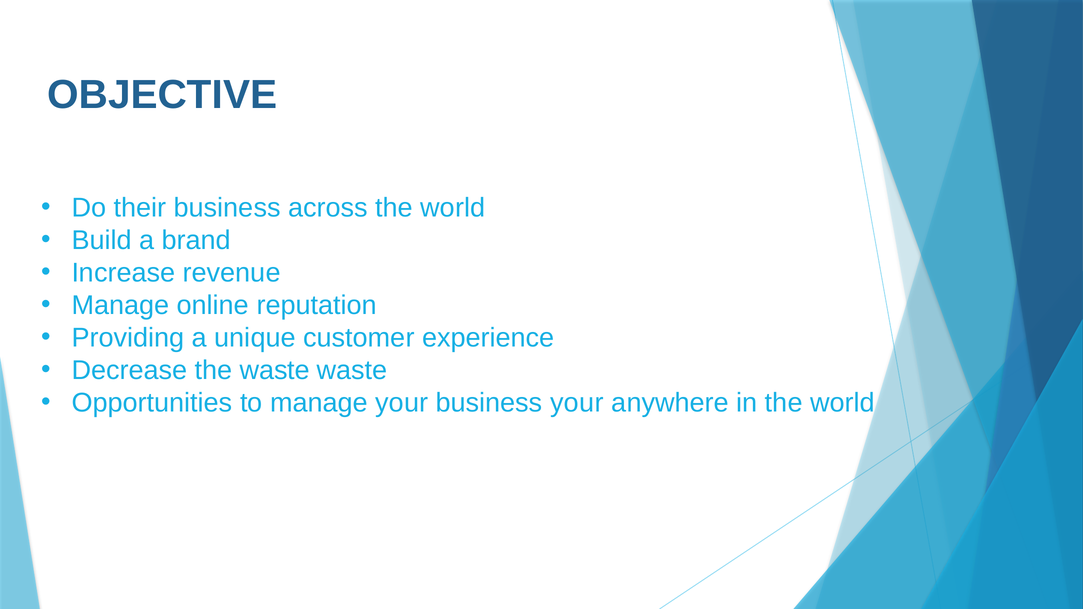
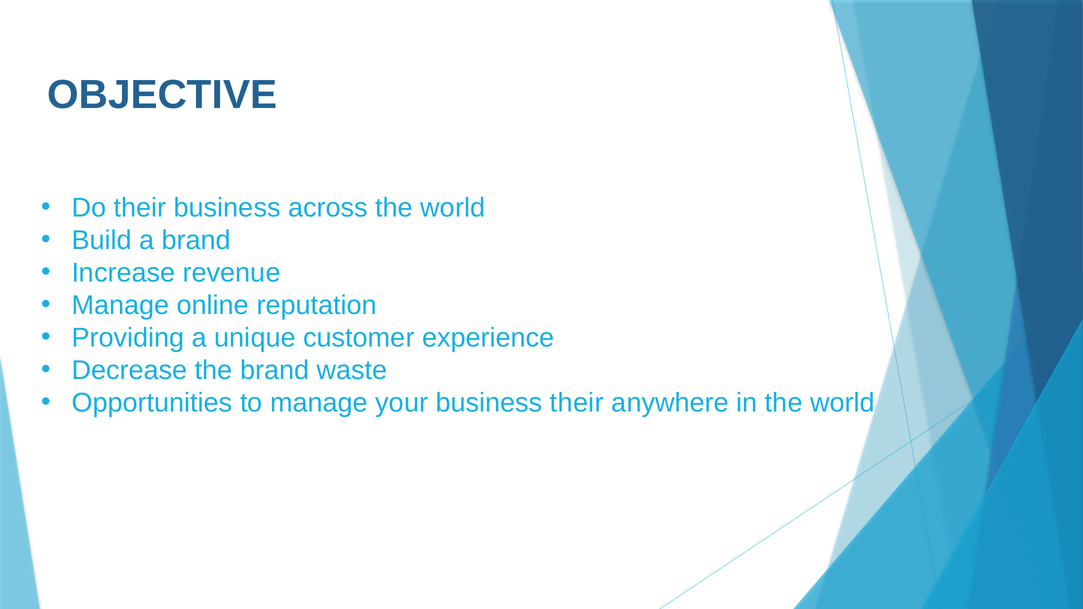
the waste: waste -> brand (275, 370)
business your: your -> their (577, 403)
